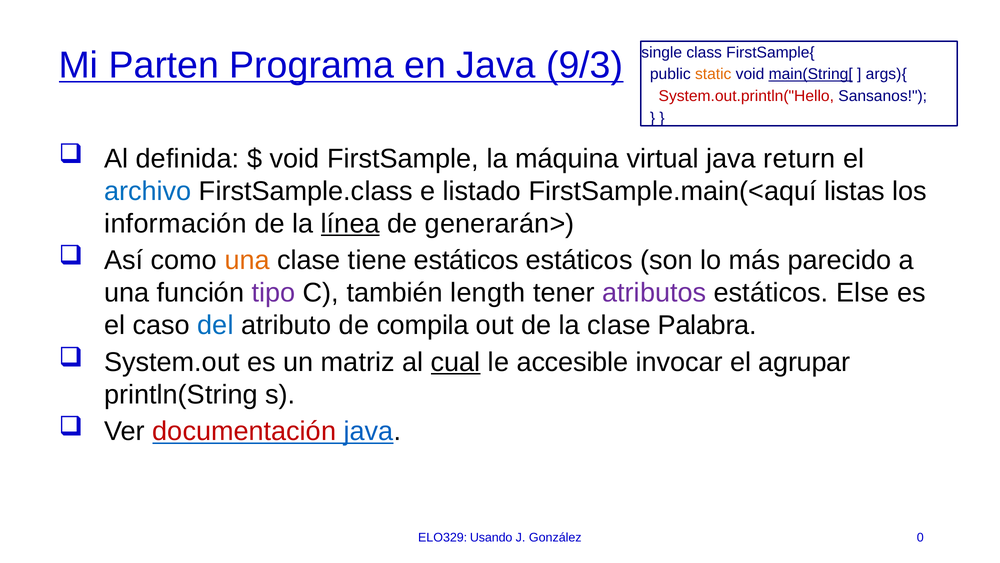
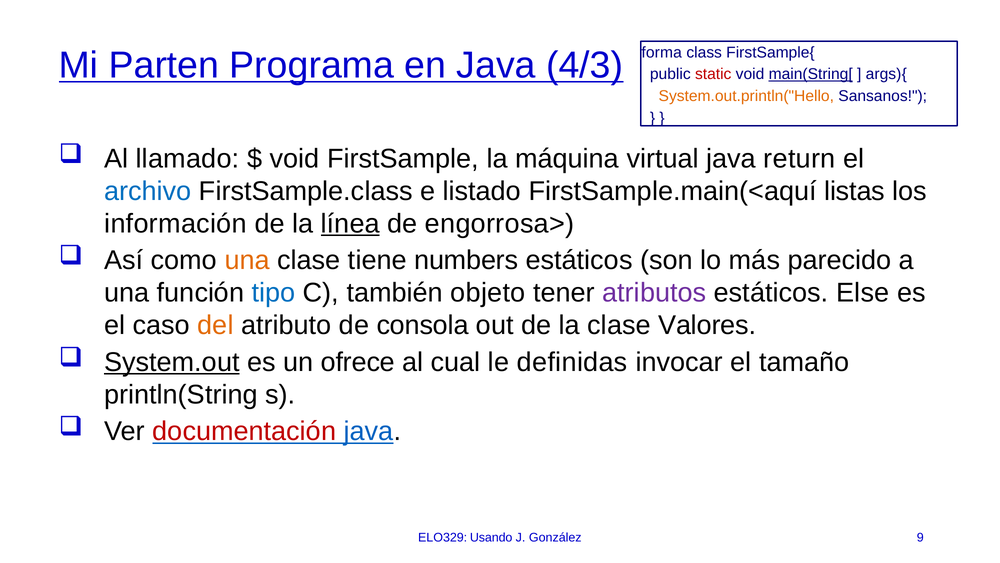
single: single -> forma (662, 52)
9/3: 9/3 -> 4/3 (585, 65)
static colour: orange -> red (713, 74)
System.out.println("Hello colour: red -> orange (746, 96)
definida: definida -> llamado (188, 159)
generarán>: generarán> -> engorrosa> (500, 224)
tiene estáticos: estáticos -> numbers (466, 260)
tipo colour: purple -> blue (273, 293)
length: length -> objeto (488, 293)
del colour: blue -> orange (215, 325)
compila: compila -> consola (423, 325)
Palabra: Palabra -> Valores (707, 325)
System.out underline: none -> present (172, 362)
matriz: matriz -> ofrece (358, 362)
cual underline: present -> none (456, 362)
accesible: accesible -> definidas (572, 362)
agrupar: agrupar -> tamaño (804, 362)
0: 0 -> 9 (920, 537)
